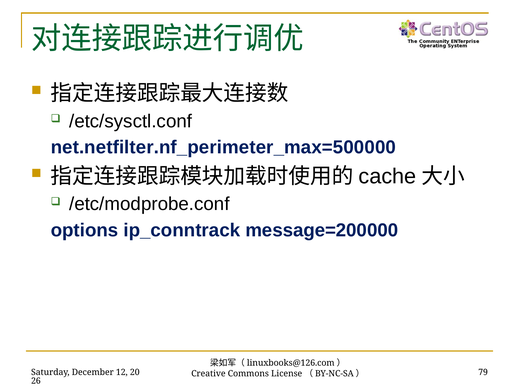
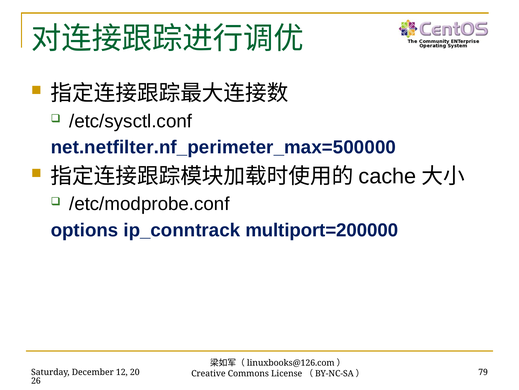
message=200000: message=200000 -> multiport=200000 (322, 230)
